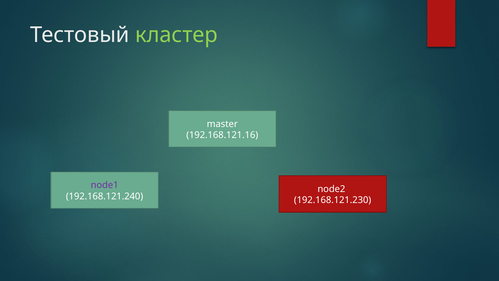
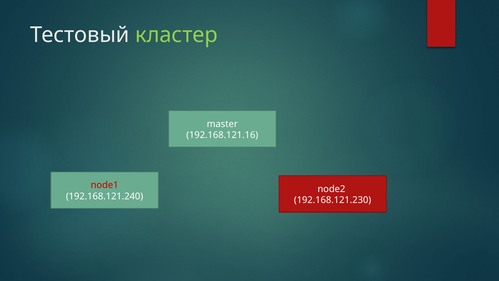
node1 colour: purple -> red (105, 185)
